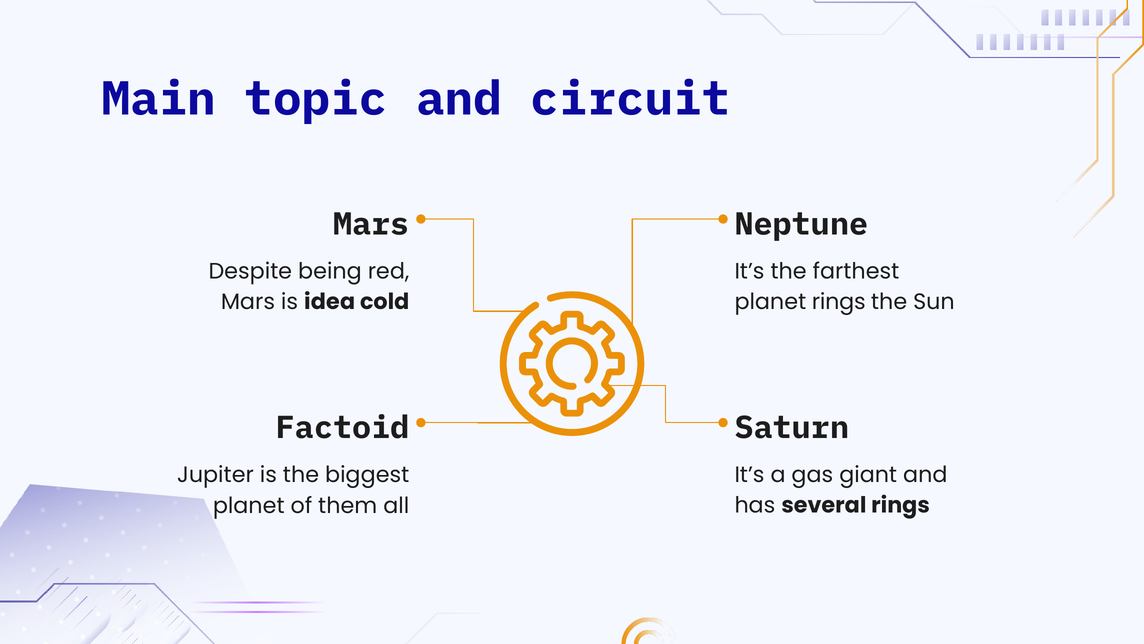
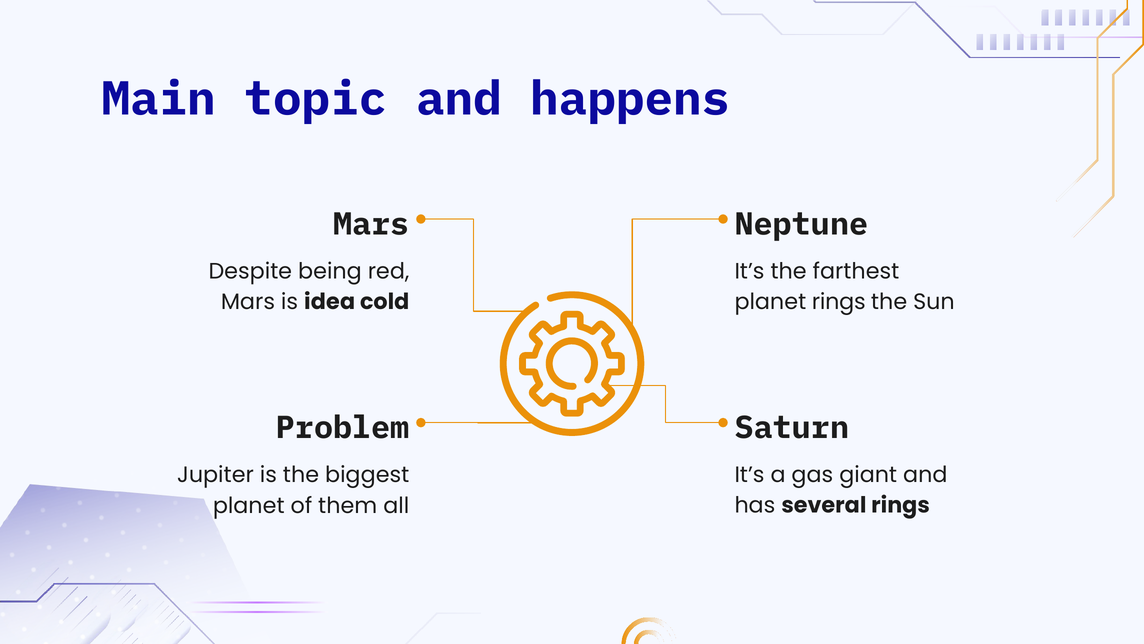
circuit: circuit -> happens (630, 99)
Factoid: Factoid -> Problem (343, 427)
